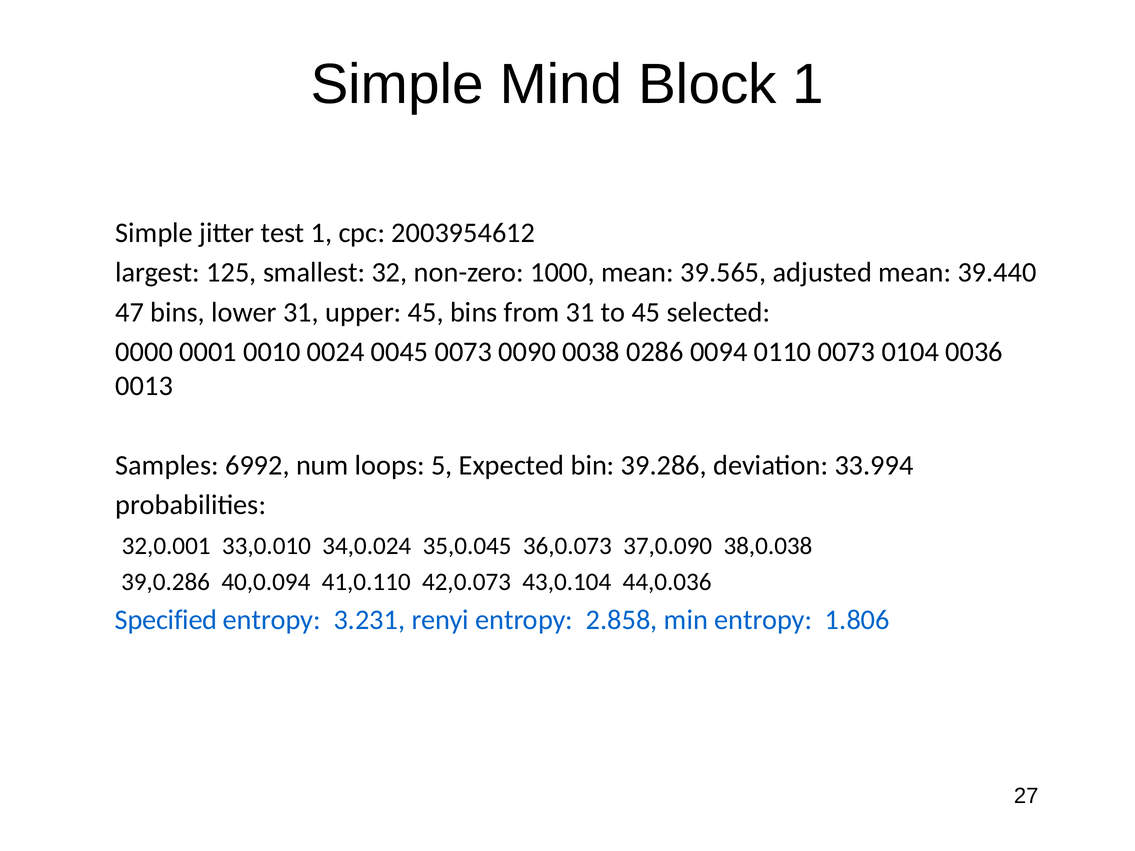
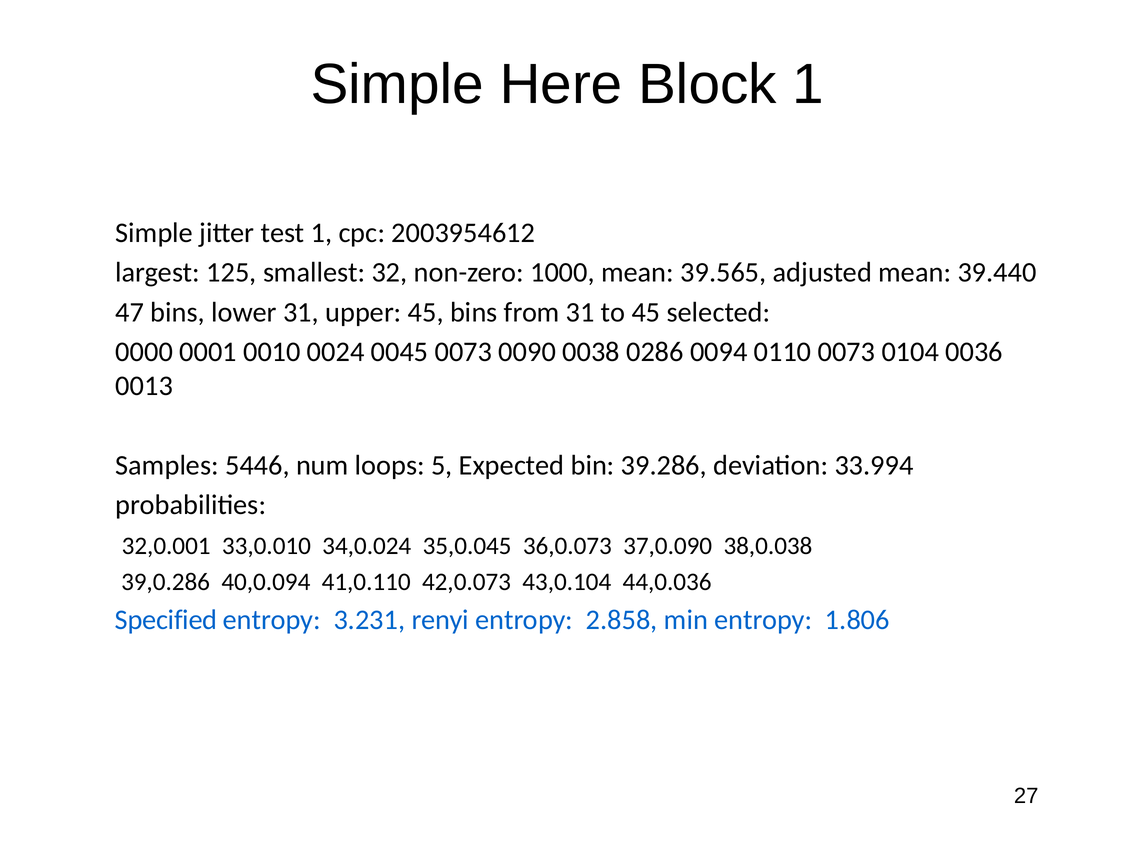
Mind: Mind -> Here (561, 84)
6992: 6992 -> 5446 (257, 466)
